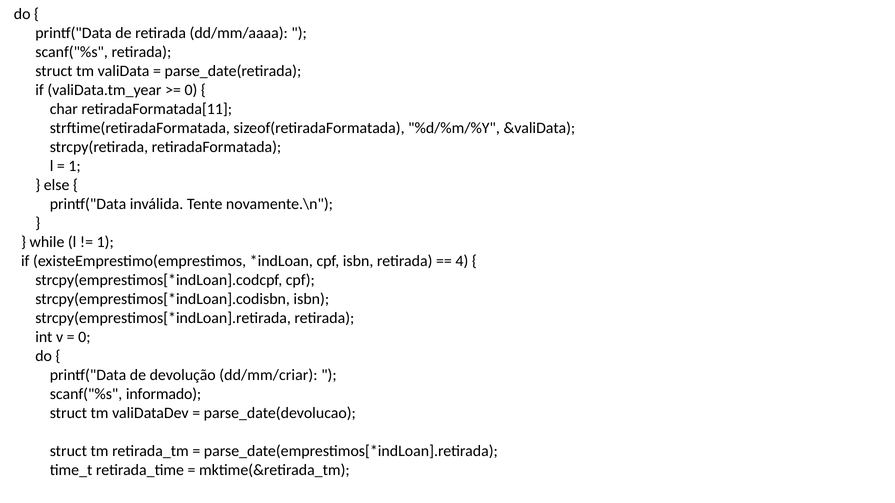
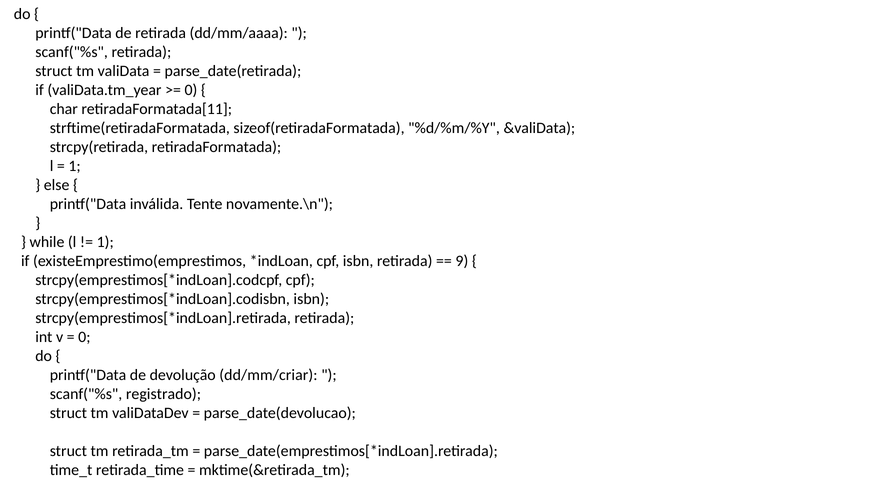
4: 4 -> 9 (462, 261)
informado: informado -> registrado (163, 395)
